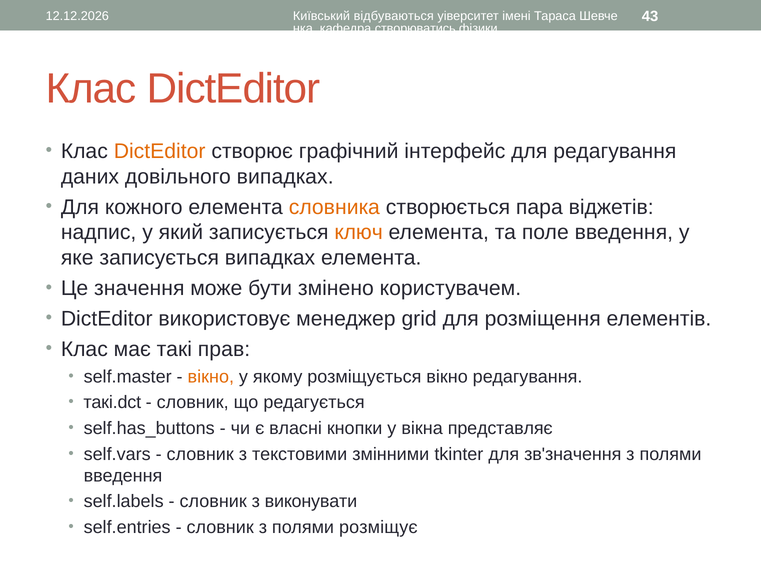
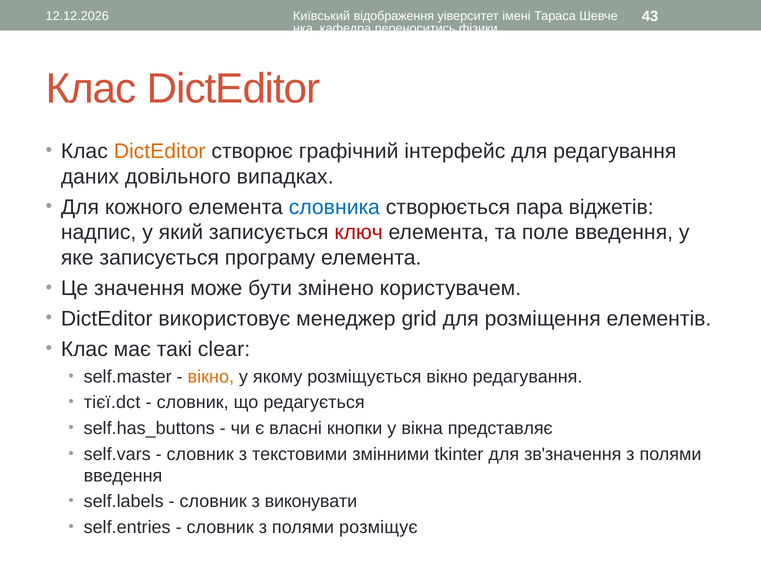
відбуваються: відбуваються -> відображення (394, 16)
створюватись: створюватись -> переноситись (415, 29)
словника colour: orange -> blue (334, 207)
ключ colour: orange -> red (359, 232)
записується випадках: випадках -> програму (270, 258)
прав: прав -> clear (224, 349)
такі.dct: такі.dct -> тієї.dct (112, 402)
